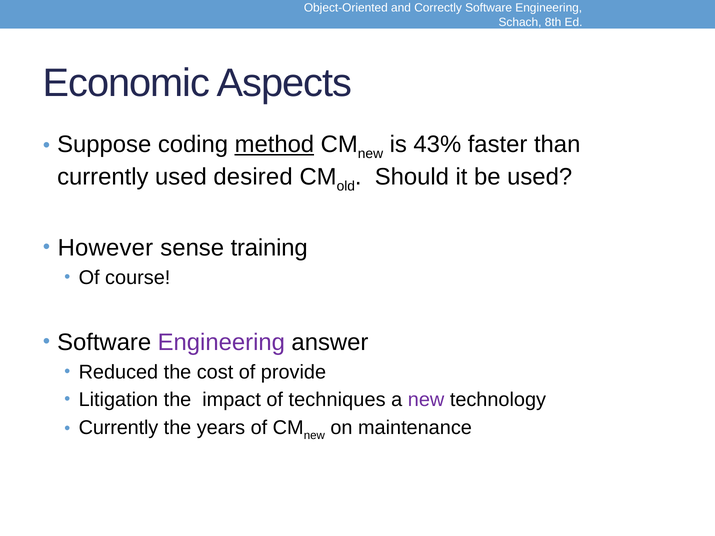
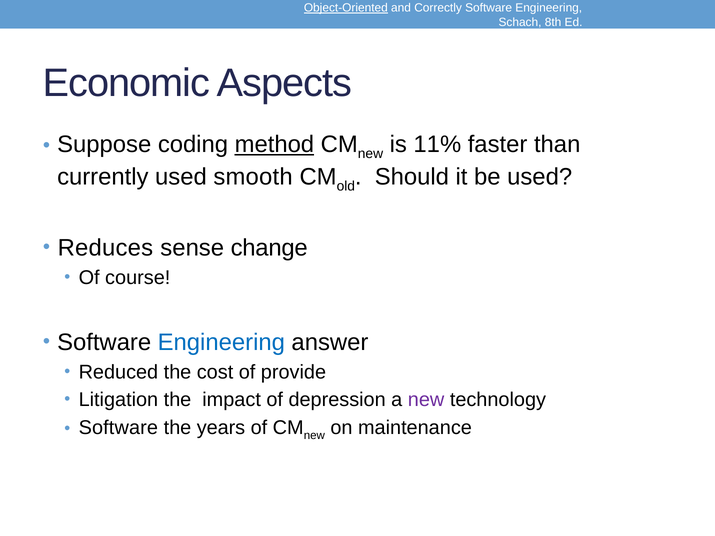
Object-Oriented underline: none -> present (346, 8)
43%: 43% -> 11% (437, 145)
desired: desired -> smooth (253, 177)
However: However -> Reduces (105, 248)
training: training -> change (269, 248)
Engineering colour: purple -> blue (221, 342)
techniques: techniques -> depression (337, 400)
Currently: Currently -> Software (118, 428)
